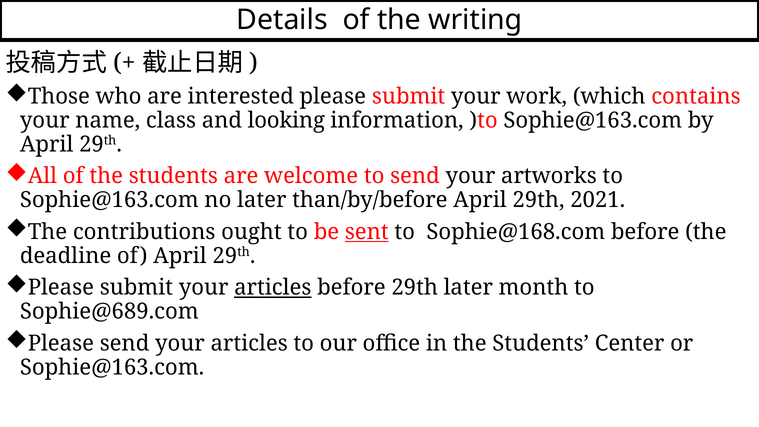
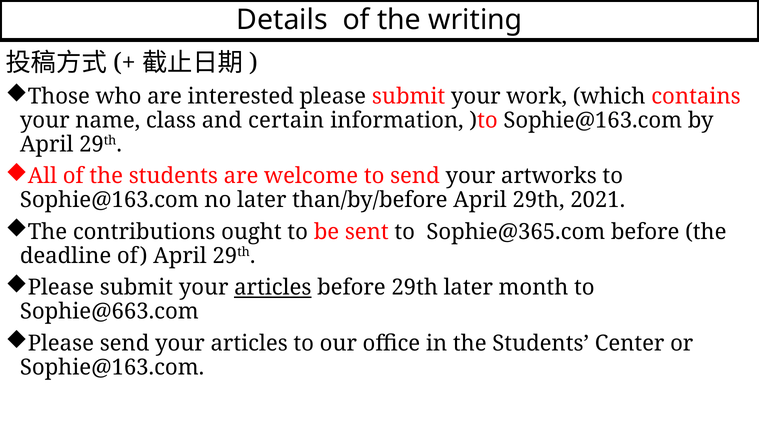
looking: looking -> certain (286, 120)
sent underline: present -> none (367, 232)
Sophie@168.com: Sophie@168.com -> Sophie@365.com (516, 232)
Sophie@689.com: Sophie@689.com -> Sophie@663.com (109, 312)
